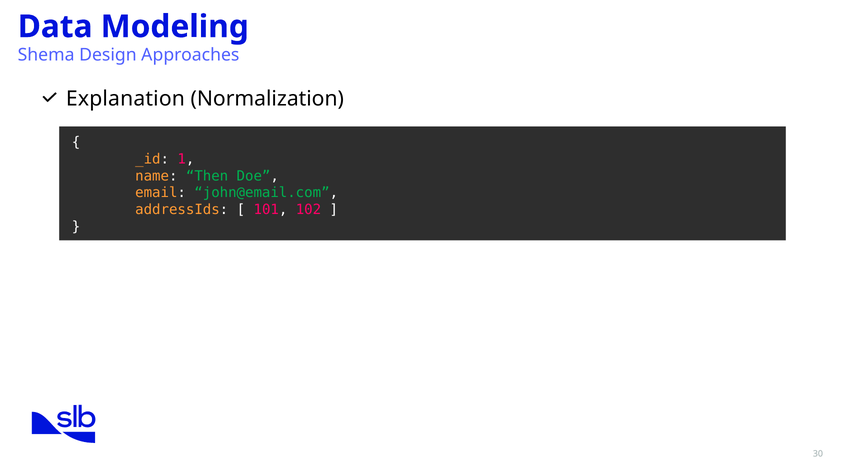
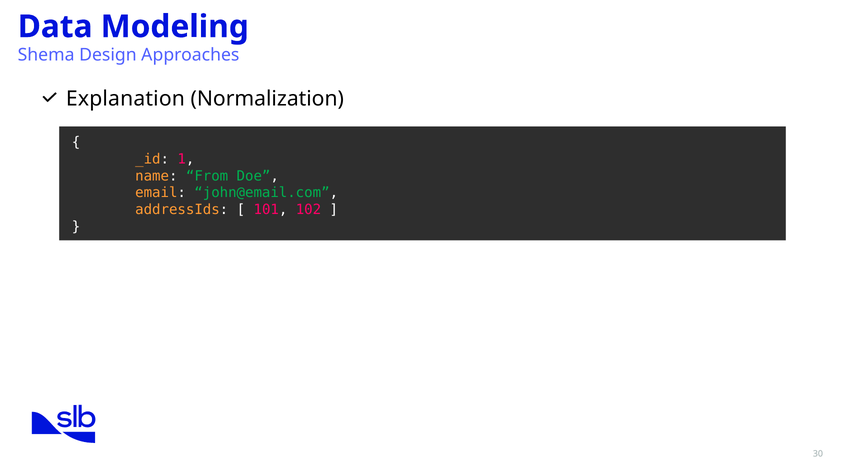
Then: Then -> From (207, 176)
